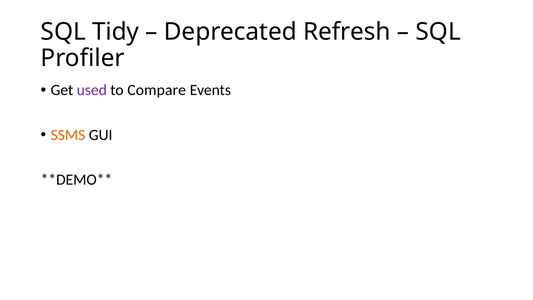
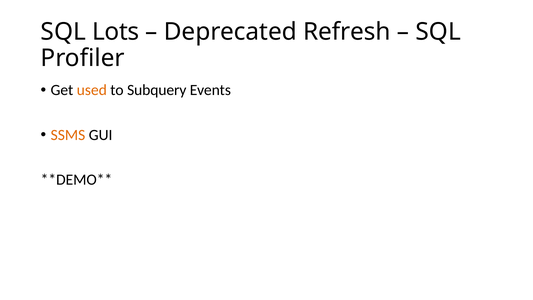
Tidy: Tidy -> Lots (116, 32)
used colour: purple -> orange (92, 90)
Compare: Compare -> Subquery (157, 90)
